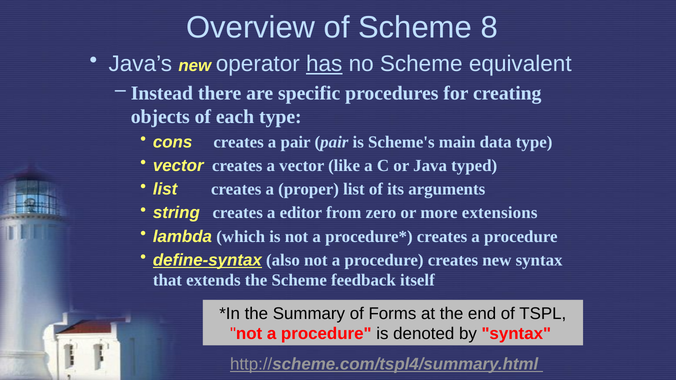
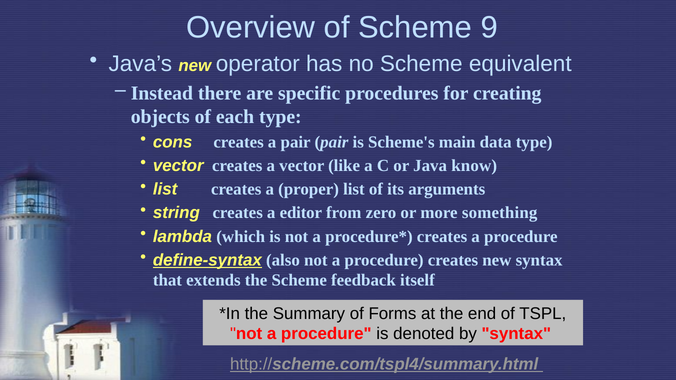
8: 8 -> 9 (489, 28)
has underline: present -> none (324, 64)
typed: typed -> know (474, 166)
extensions: extensions -> something (500, 213)
